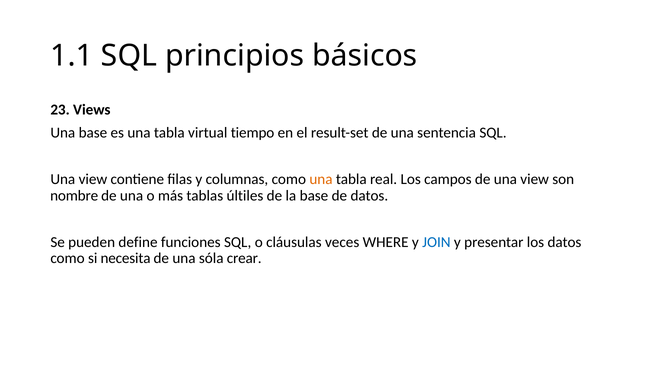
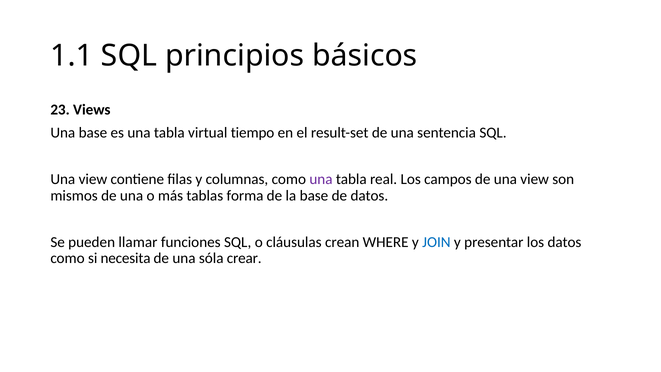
una colour: orange -> purple (321, 179)
nombre: nombre -> mismos (74, 196)
últiles: últiles -> forma (245, 196)
define: define -> llamar (138, 242)
veces: veces -> crean (342, 242)
